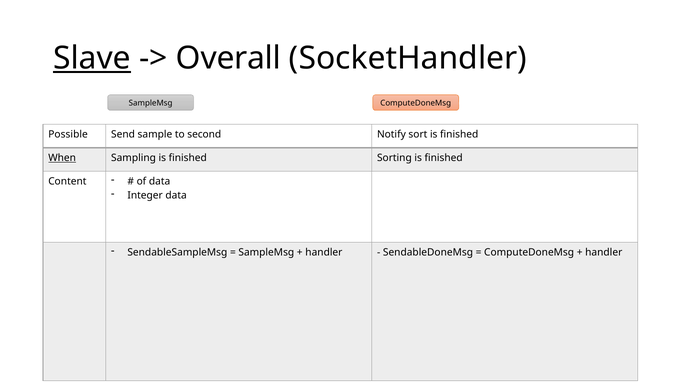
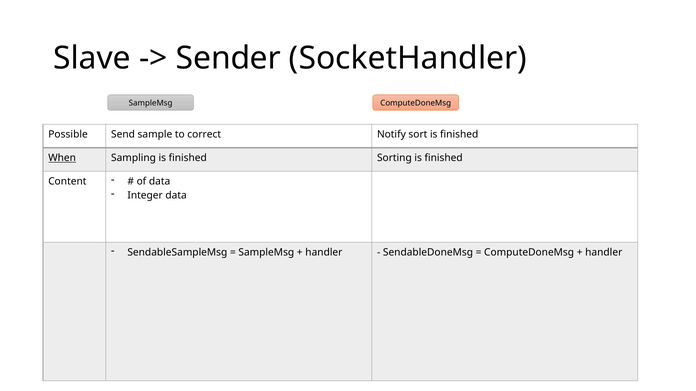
Slave underline: present -> none (92, 58)
Overall: Overall -> Sender (228, 58)
second: second -> correct (204, 135)
